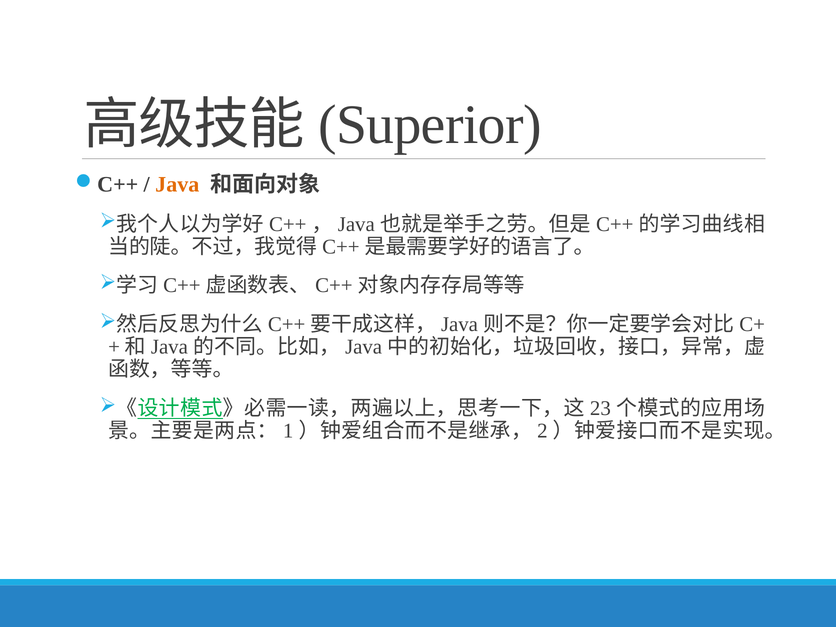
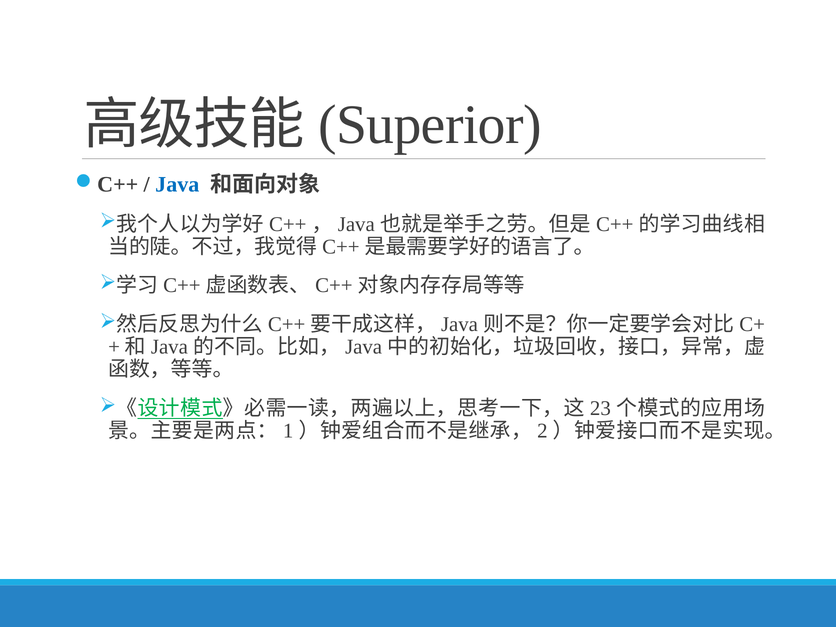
Java colour: orange -> blue (177, 185)
